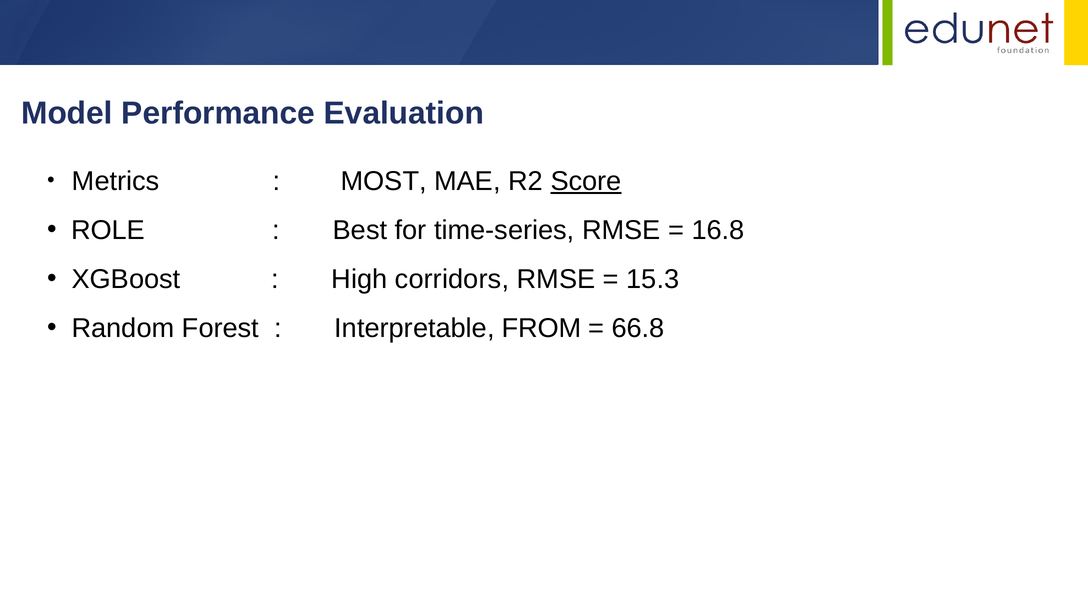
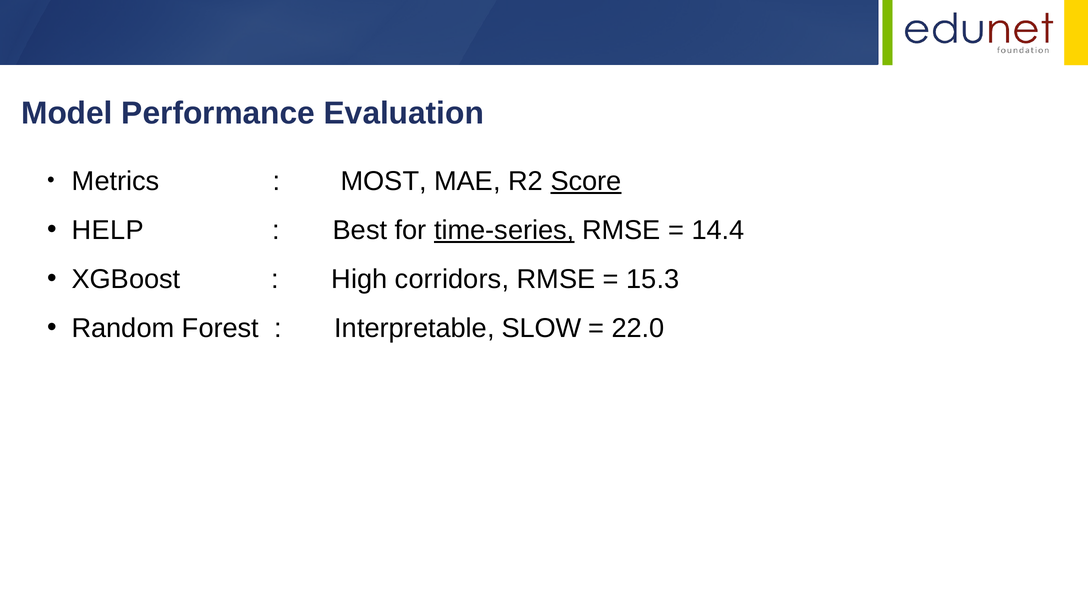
ROLE: ROLE -> HELP (108, 230)
time-series underline: none -> present (504, 230)
16.8: 16.8 -> 14.4 (718, 230)
FROM: FROM -> SLOW (542, 328)
66.8: 66.8 -> 22.0 (638, 328)
